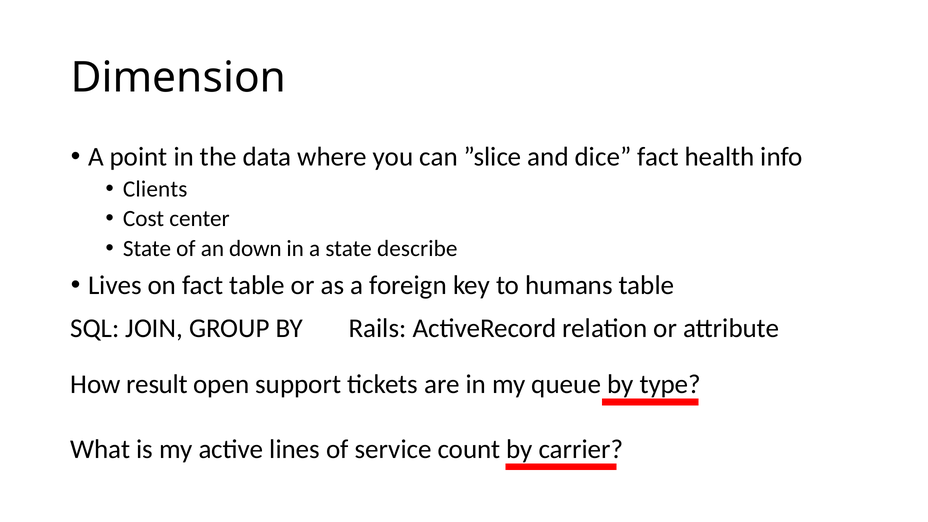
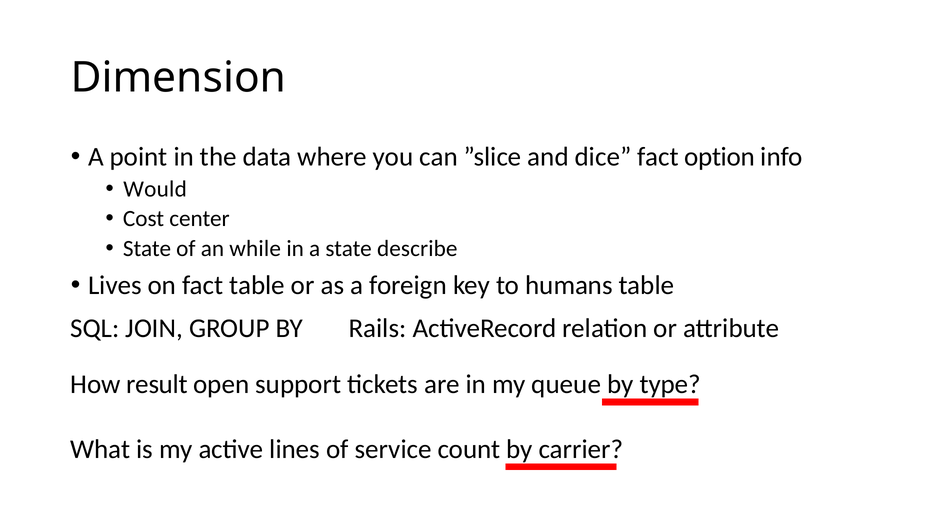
health: health -> option (720, 157)
Clients: Clients -> Would (155, 189)
down: down -> while (255, 249)
